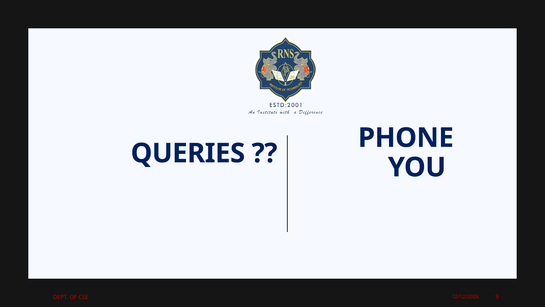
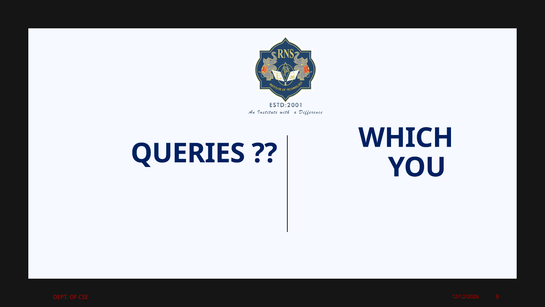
PHONE: PHONE -> WHICH (406, 138)
